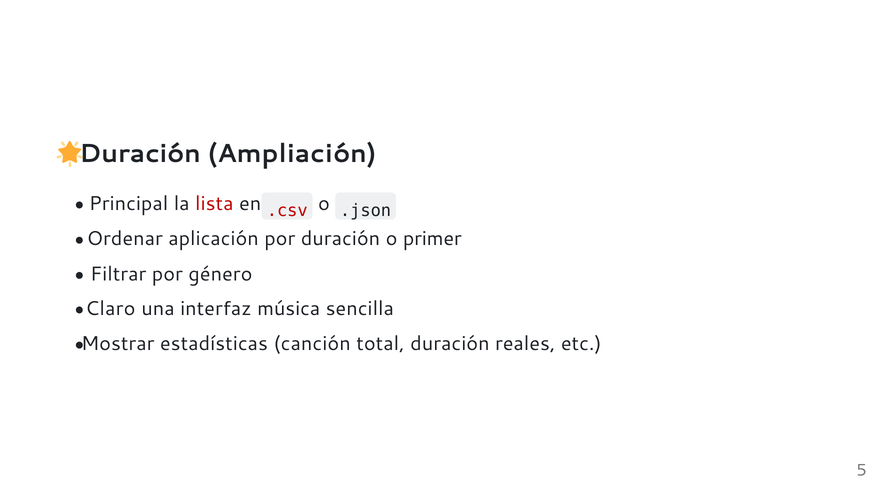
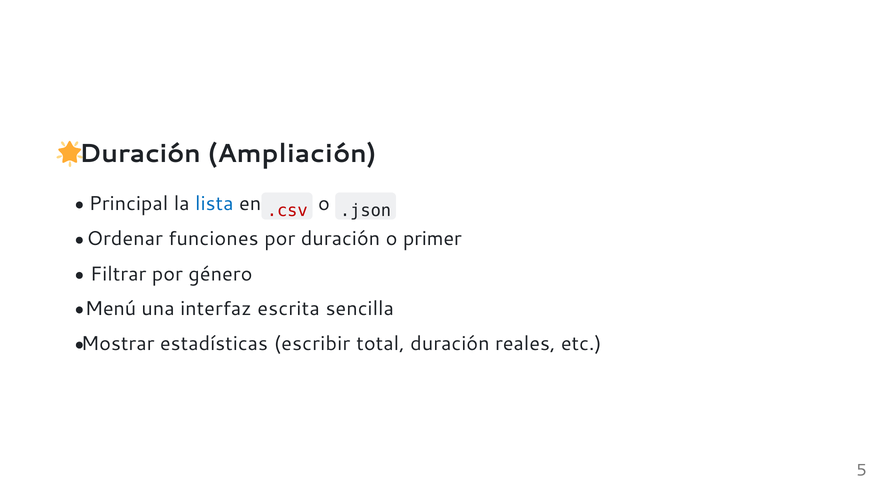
lista colour: red -> blue (214, 204)
aplicación: aplicación -> funciones (213, 239)
Claro: Claro -> Menú (110, 308)
música: música -> escrita (289, 308)
canción: canción -> escribir (312, 344)
